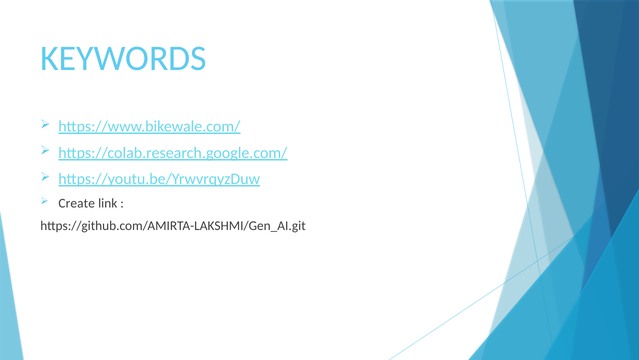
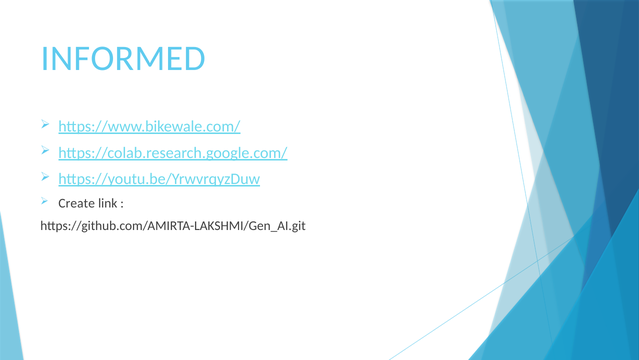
KEYWORDS: KEYWORDS -> INFORMED (123, 58)
